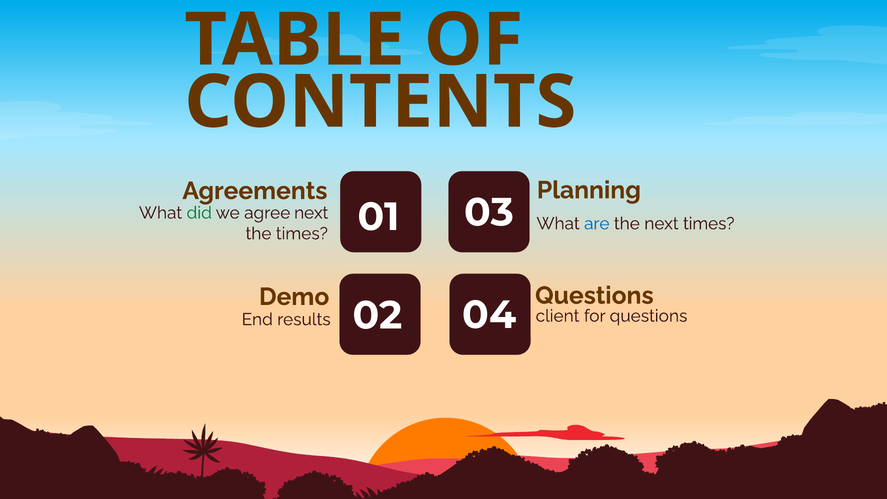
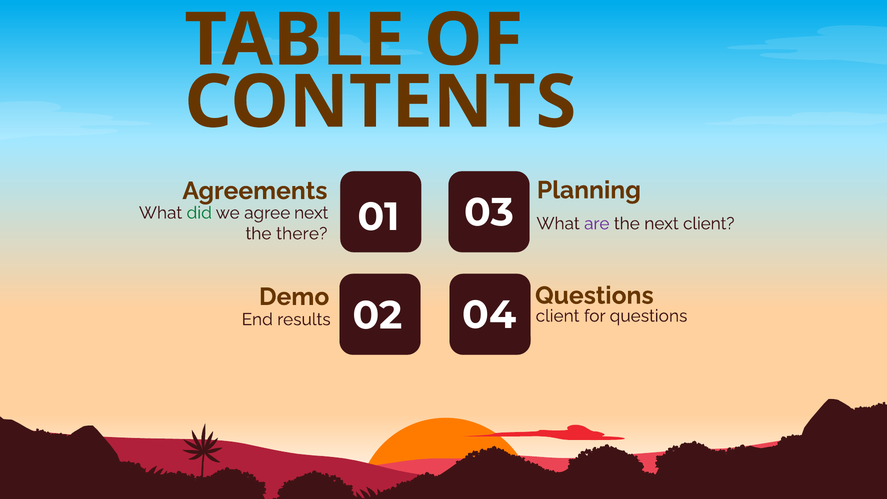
are colour: blue -> purple (597, 224)
next times: times -> client (709, 224)
the times: times -> there (302, 234)
